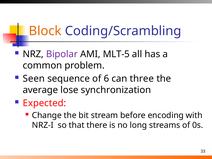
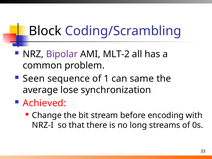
Block colour: orange -> black (45, 31)
MLT-5: MLT-5 -> MLT-2 (116, 54)
6: 6 -> 1 (106, 79)
three: three -> same (142, 79)
Expected: Expected -> Achieved (44, 103)
